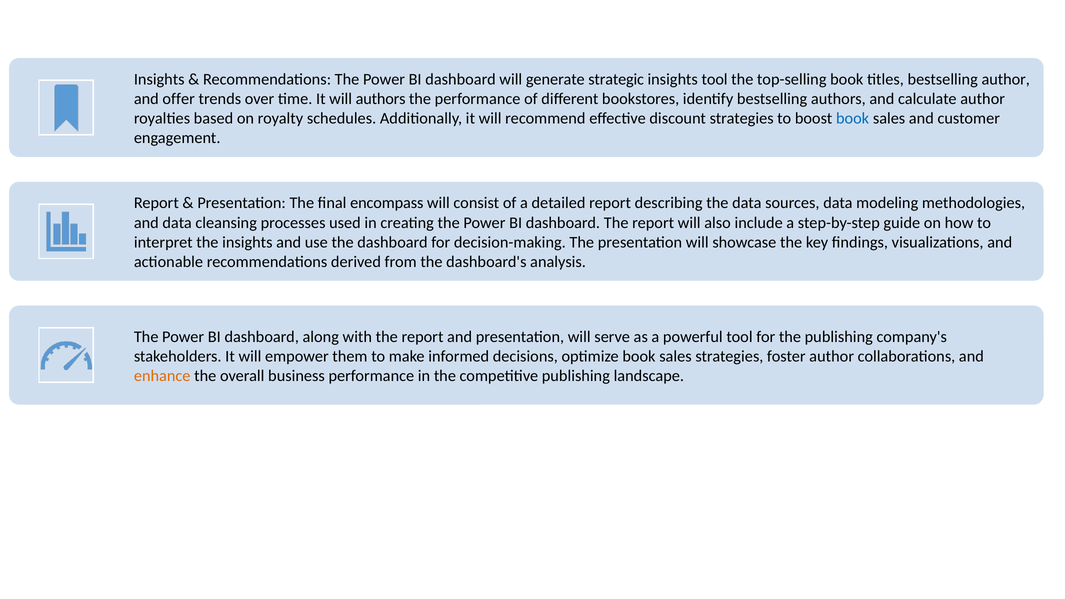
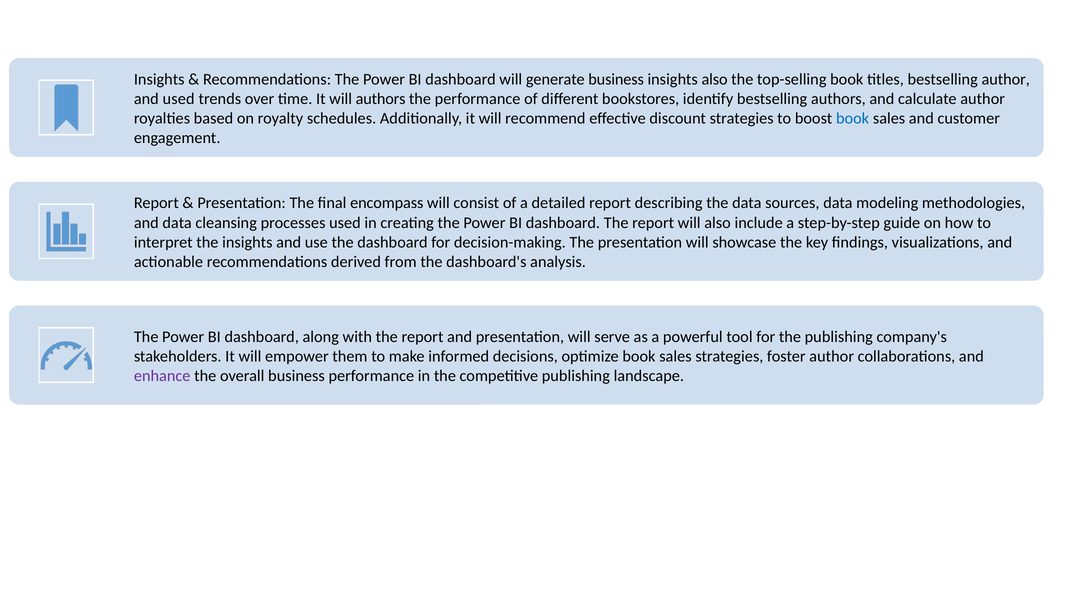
generate strategic: strategic -> business (616, 79)
insights tool: tool -> also (715, 79)
and offer: offer -> used (179, 99)
enhance colour: orange -> purple (162, 376)
